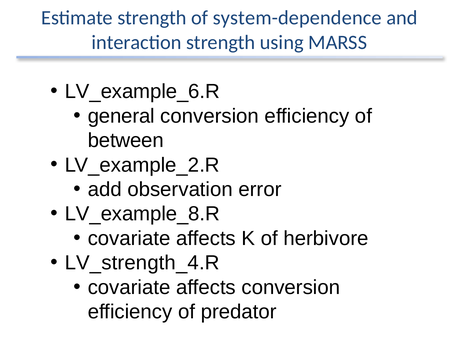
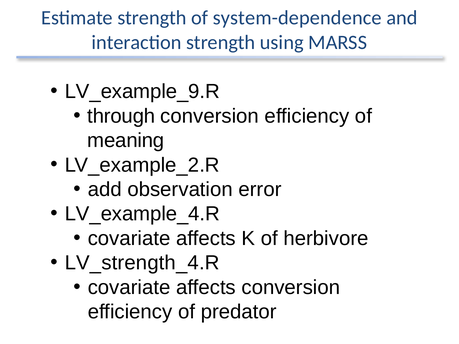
LV_example_6.R: LV_example_6.R -> LV_example_9.R (142, 92)
general: general -> through (121, 116)
between: between -> meaning (126, 141)
LV_example_8.R: LV_example_8.R -> LV_example_4.R (142, 214)
